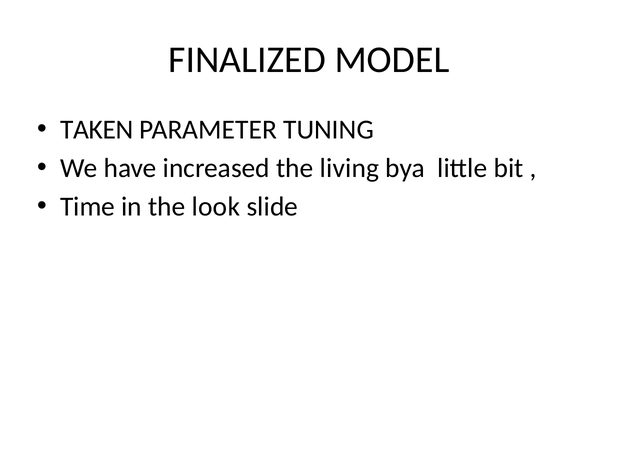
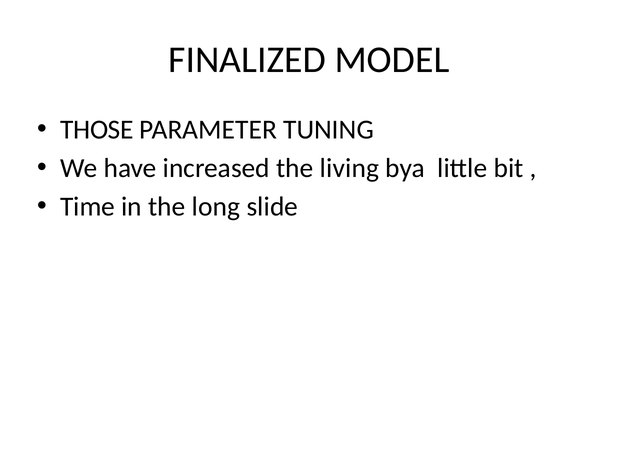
TAKEN: TAKEN -> THOSE (97, 130)
look: look -> long (216, 207)
